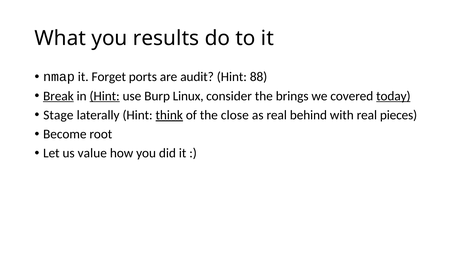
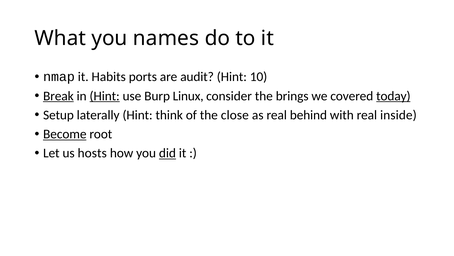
results: results -> names (166, 38)
Forget: Forget -> Habits (109, 77)
88: 88 -> 10 (259, 77)
Stage: Stage -> Setup (58, 115)
think underline: present -> none (169, 115)
pieces: pieces -> inside (398, 115)
Become underline: none -> present (65, 134)
value: value -> hosts (92, 153)
did underline: none -> present (167, 153)
